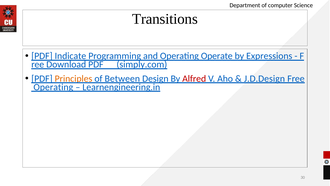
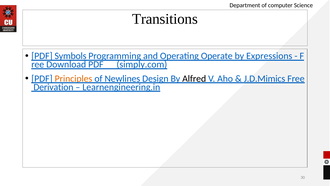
Indicate: Indicate -> Symbols (71, 56)
Between: Between -> Newlines (122, 78)
Alfred colour: red -> black (194, 78)
J.D.Design: J.D.Design -> J.D.Mimics (265, 78)
Operating: Operating -> Derivation (53, 87)
